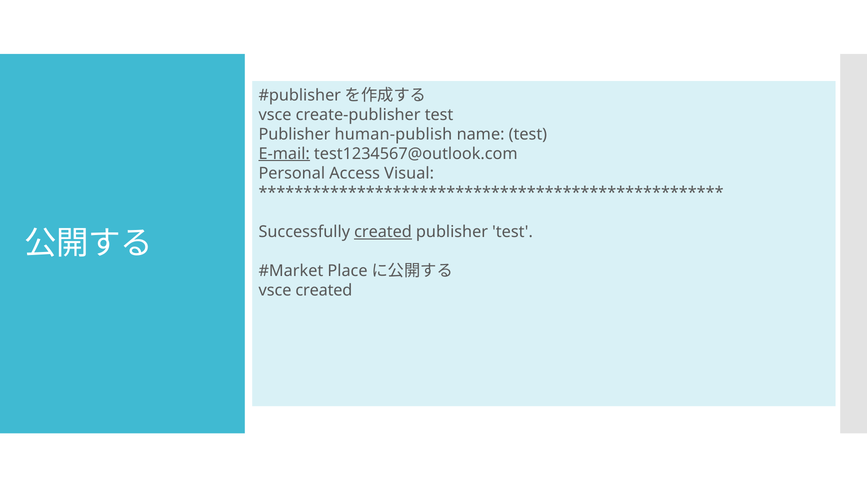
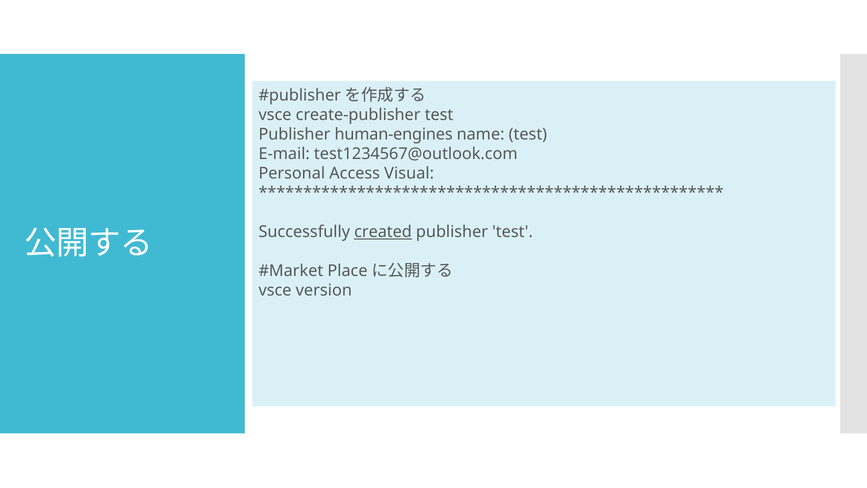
human-publish: human-publish -> human-engines (394, 134)
E-mail underline: present -> none (284, 154)
vsce created: created -> version (324, 290)
